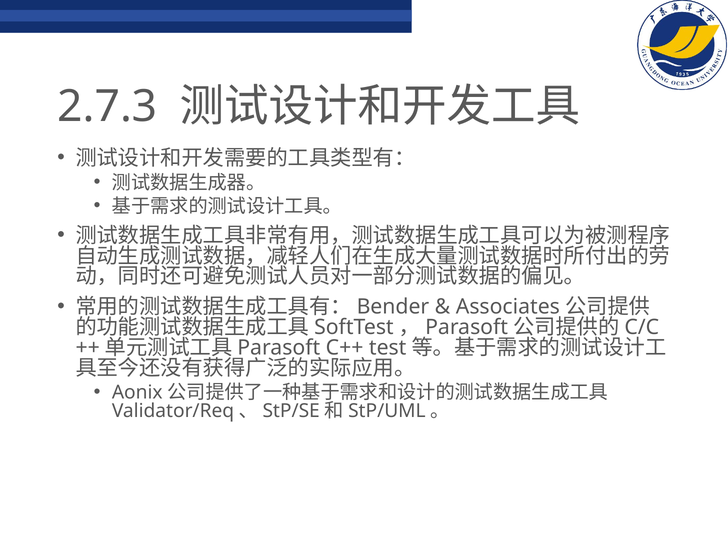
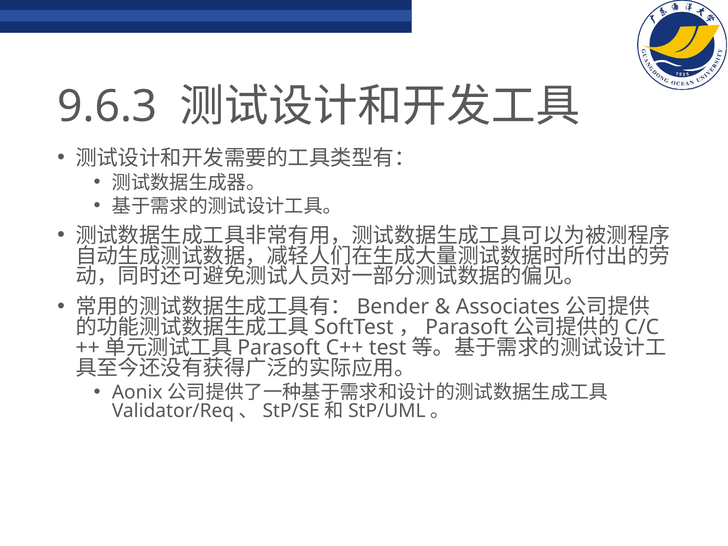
2.7.3: 2.7.3 -> 9.6.3 (107, 107)
